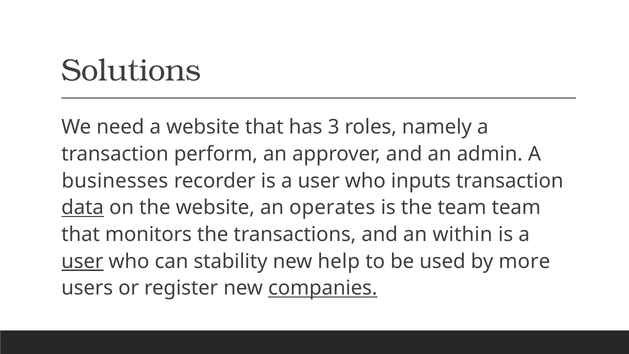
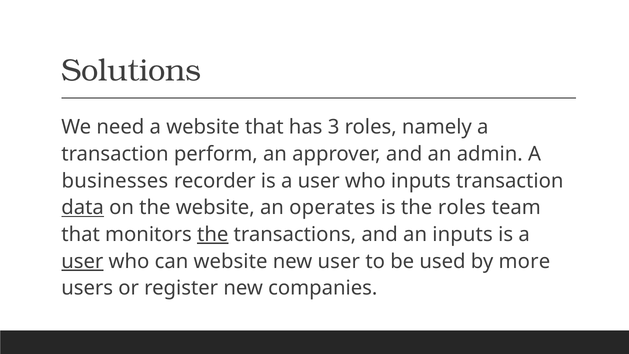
the team: team -> roles (462, 208)
the underline: none -> present (213, 234)
an within: within -> inputs (463, 234)
can stability: stability -> website (231, 261)
new help: help -> user (339, 261)
companies underline: present -> none (323, 288)
